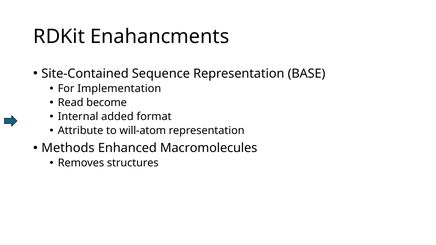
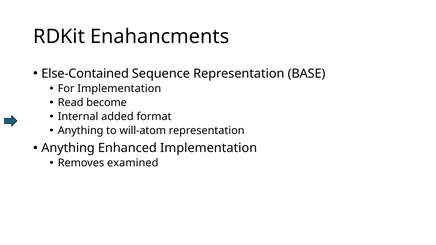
Site-Contained: Site-Contained -> Else-Contained (85, 74)
Attribute: Attribute -> Anything (81, 131)
Methods: Methods -> Anything (68, 148)
Enhanced Macromolecules: Macromolecules -> Implementation (209, 148)
structures: structures -> examined (133, 163)
